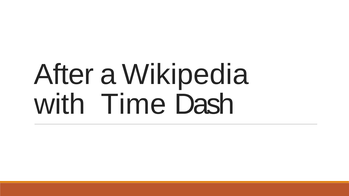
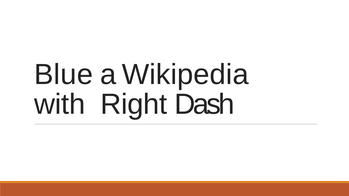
After: After -> Blue (64, 75)
Time: Time -> Right (134, 104)
